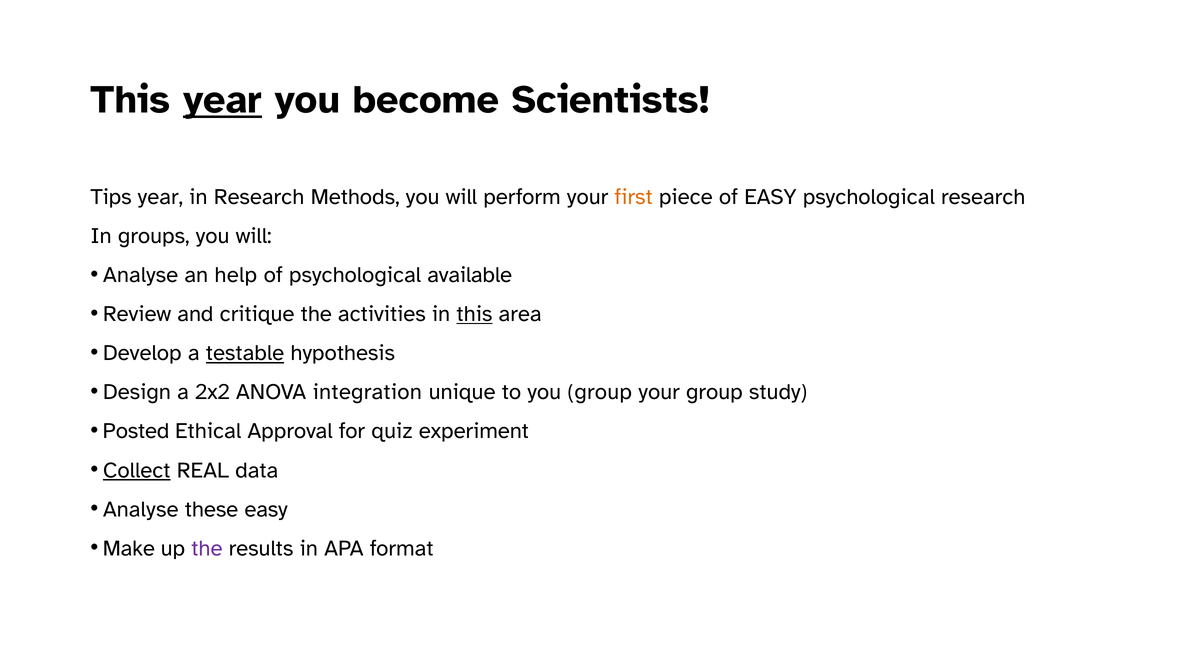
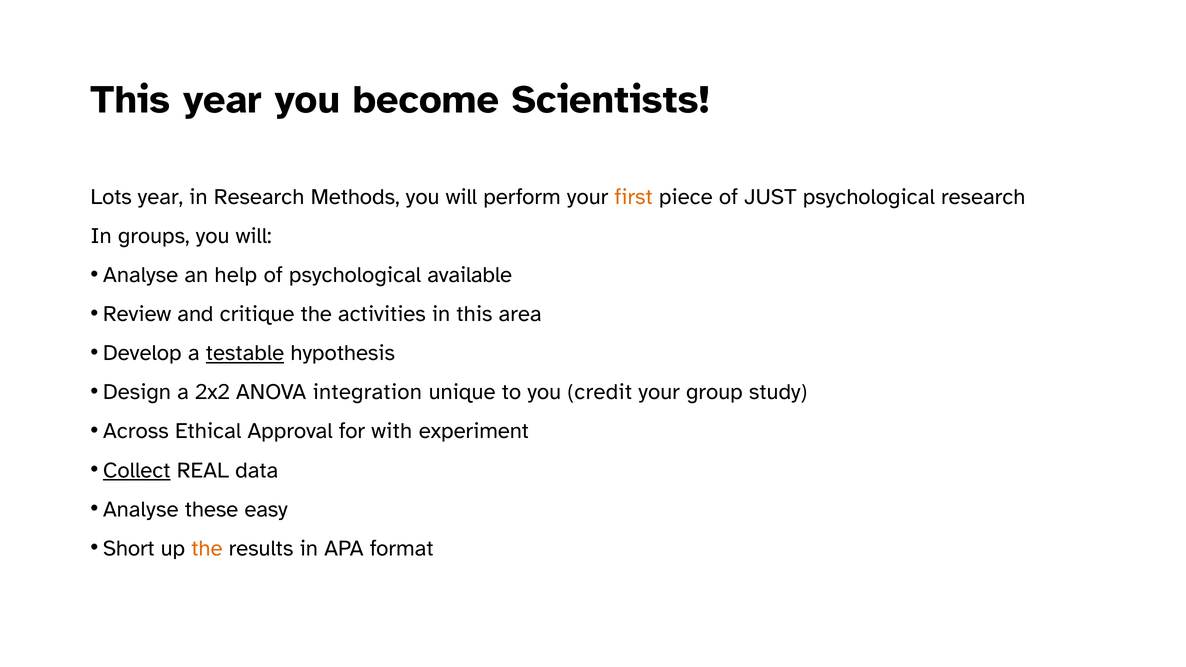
year underline: present -> none (223, 100)
Tips: Tips -> Lots (111, 197)
of EASY: EASY -> JUST (770, 197)
this underline: present -> none (474, 314)
you group: group -> credit (600, 392)
Posted: Posted -> Across (136, 431)
quiz: quiz -> with (392, 431)
Make: Make -> Short (129, 548)
the colour: purple -> orange (207, 548)
